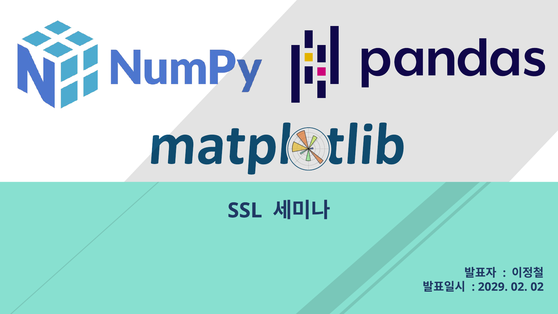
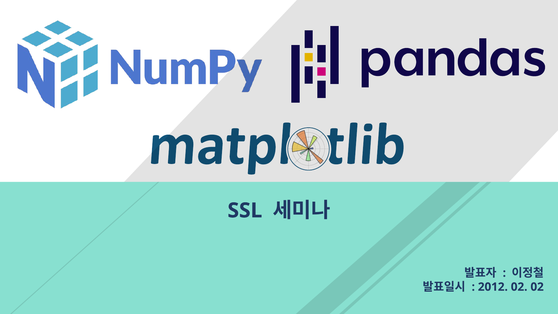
2029: 2029 -> 2012 (493, 287)
